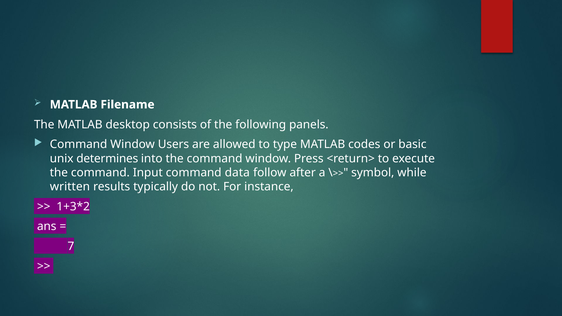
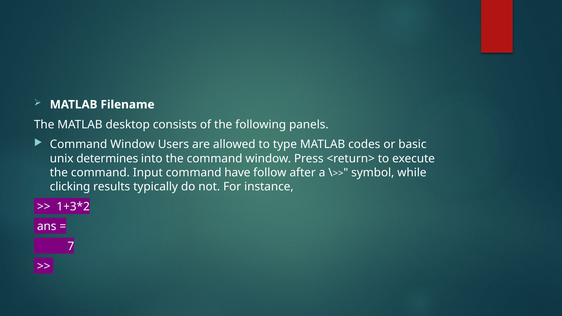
data: data -> have (237, 173)
written: written -> clicking (70, 187)
